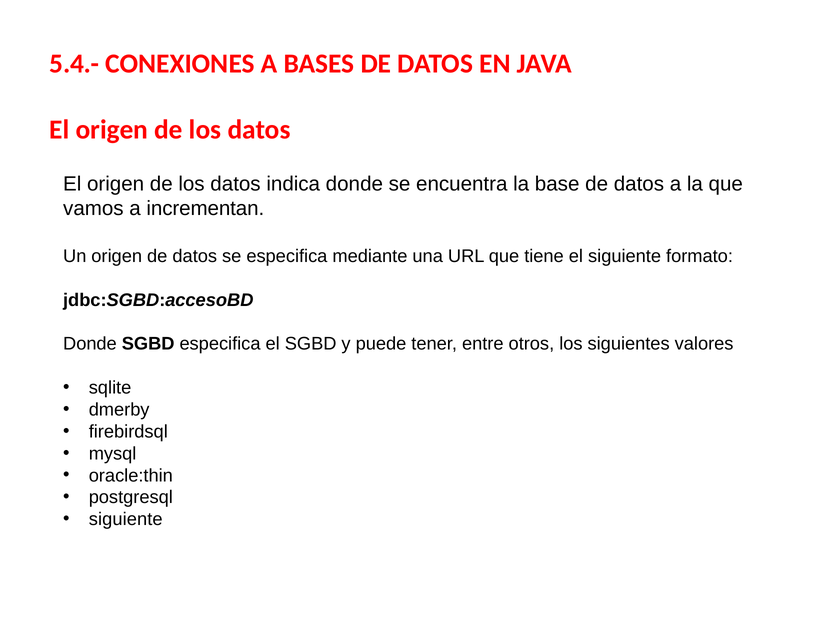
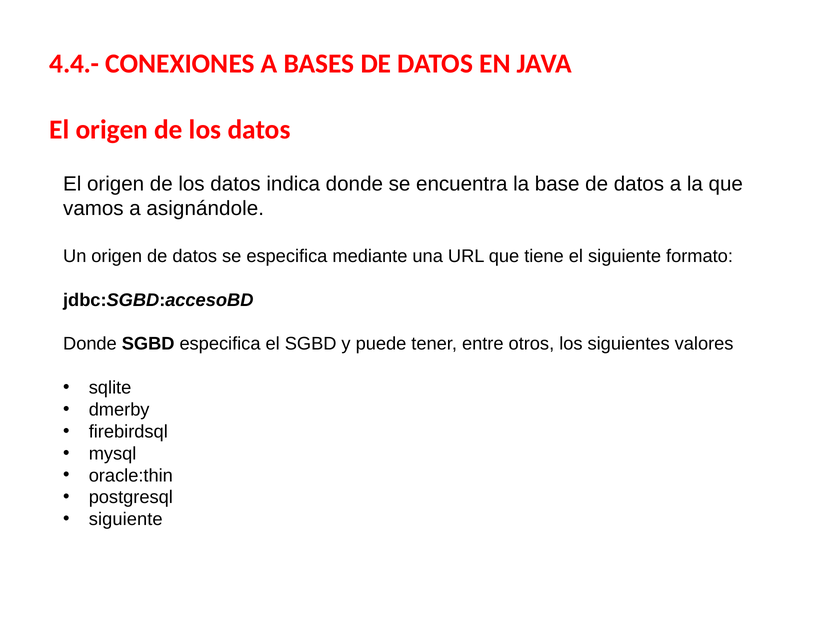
5.4.-: 5.4.- -> 4.4.- (74, 64)
incrementan: incrementan -> asignándole (205, 209)
